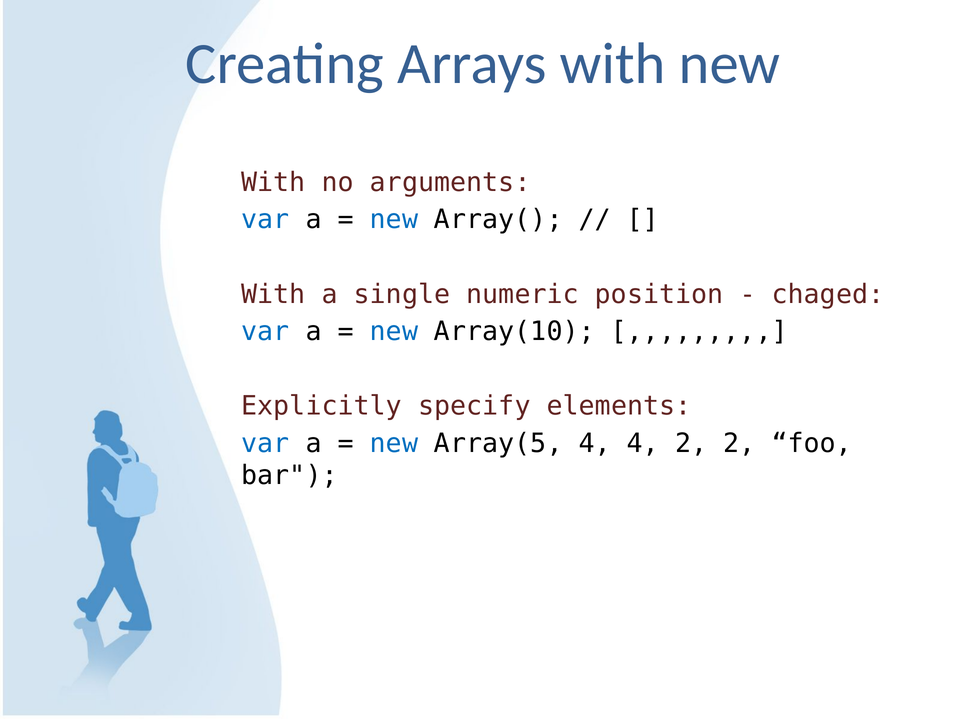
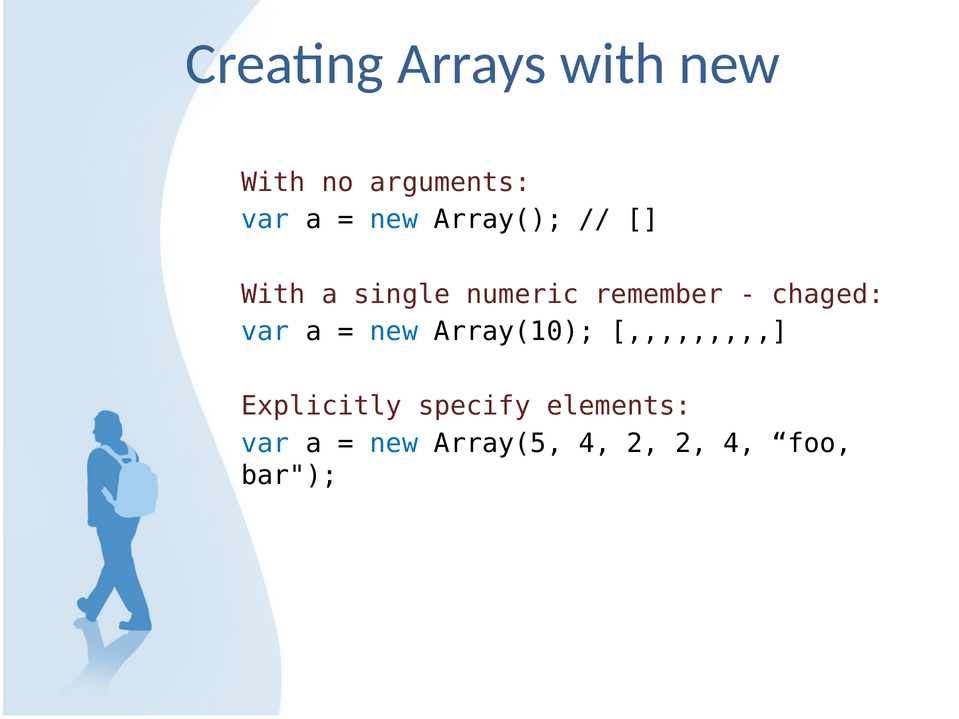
position: position -> remember (659, 294)
4 4: 4 -> 2 (643, 444)
2 2: 2 -> 4 (739, 444)
